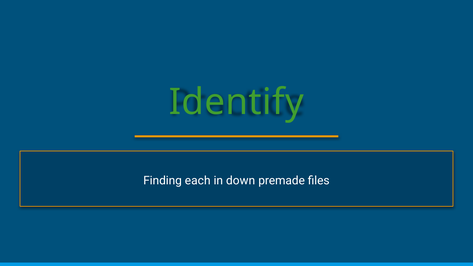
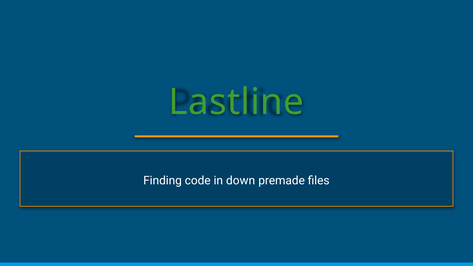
Identify: Identify -> Lastline (236, 102)
each: each -> code (198, 181)
